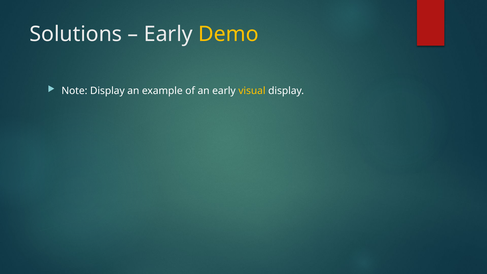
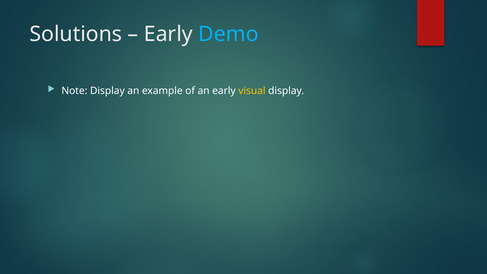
Demo colour: yellow -> light blue (228, 34)
